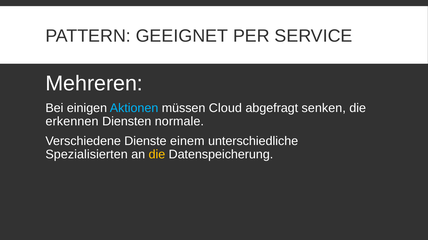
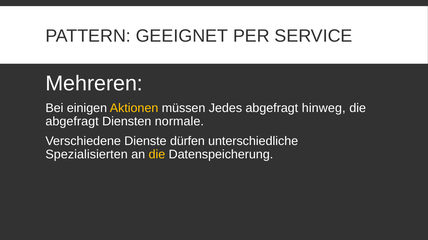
Aktionen colour: light blue -> yellow (134, 108)
Cloud: Cloud -> Jedes (225, 108)
senken: senken -> hinweg (324, 108)
erkennen: erkennen -> abgefragt (72, 122)
einem: einem -> dürfen (187, 141)
